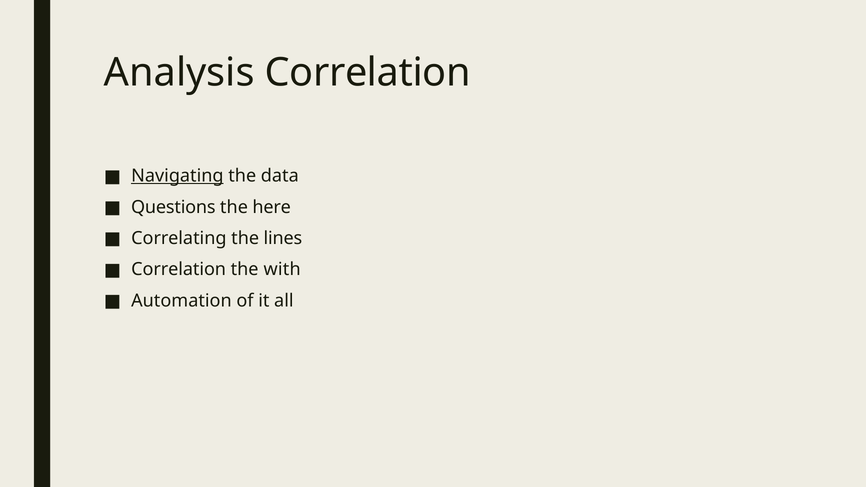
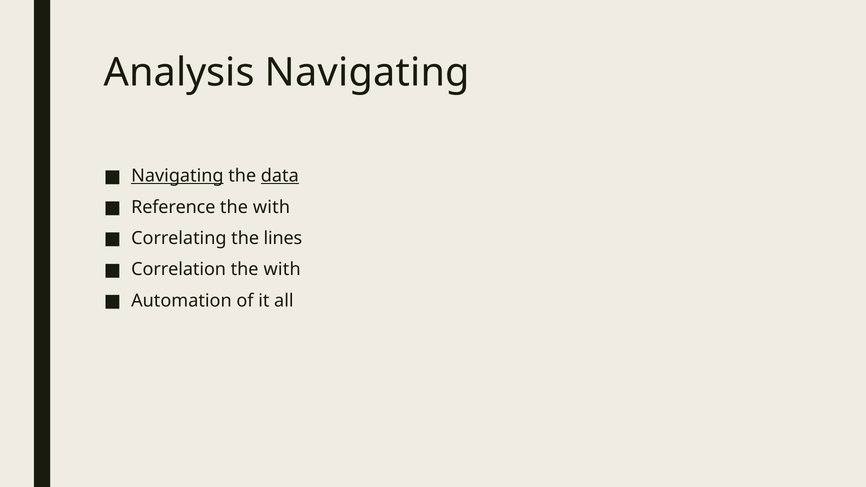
Analysis Correlation: Correlation -> Navigating (367, 73)
data underline: none -> present (280, 176)
Questions: Questions -> Reference (173, 207)
here: here -> with (272, 207)
